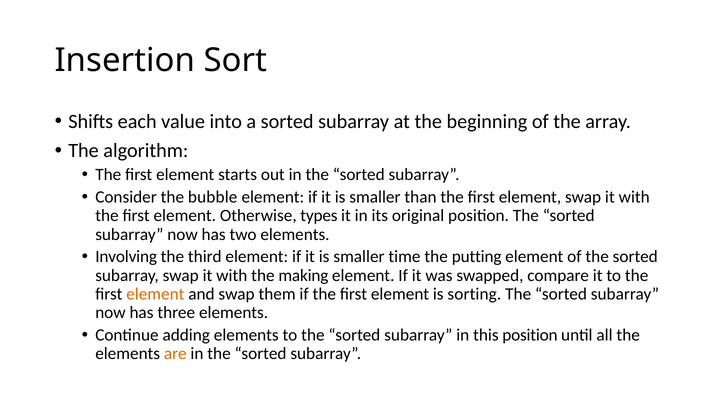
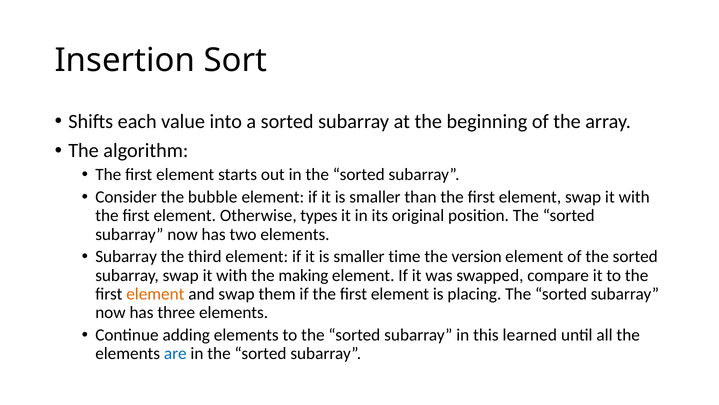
Involving: Involving -> Subarray (126, 256)
putting: putting -> version (477, 256)
sorting: sorting -> placing (474, 294)
this position: position -> learned (530, 335)
are colour: orange -> blue (175, 353)
